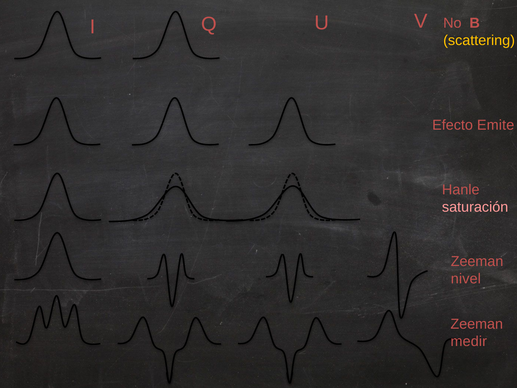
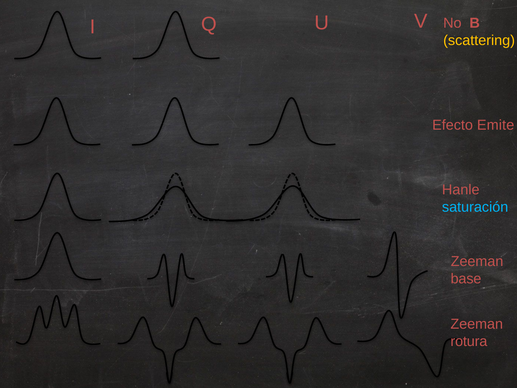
saturación colour: pink -> light blue (475, 207)
nivel: nivel -> base (466, 278)
medir: medir -> rotura (469, 341)
